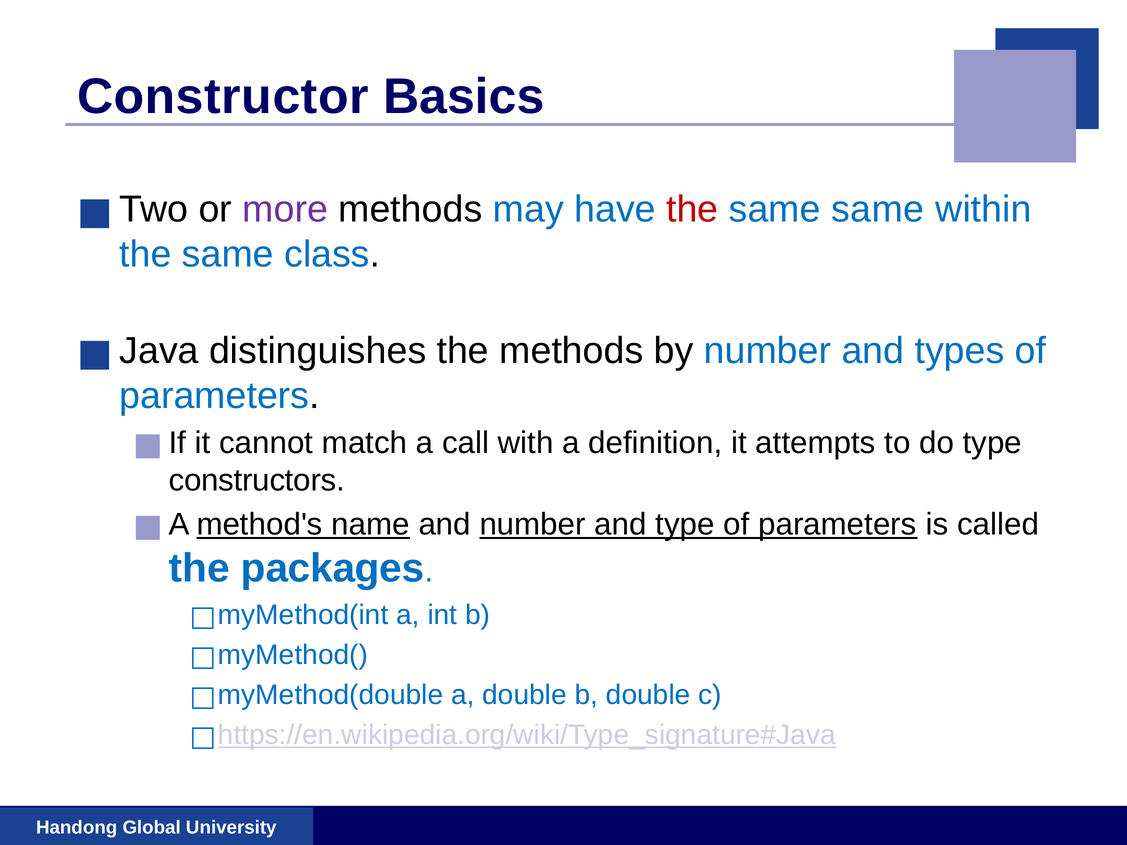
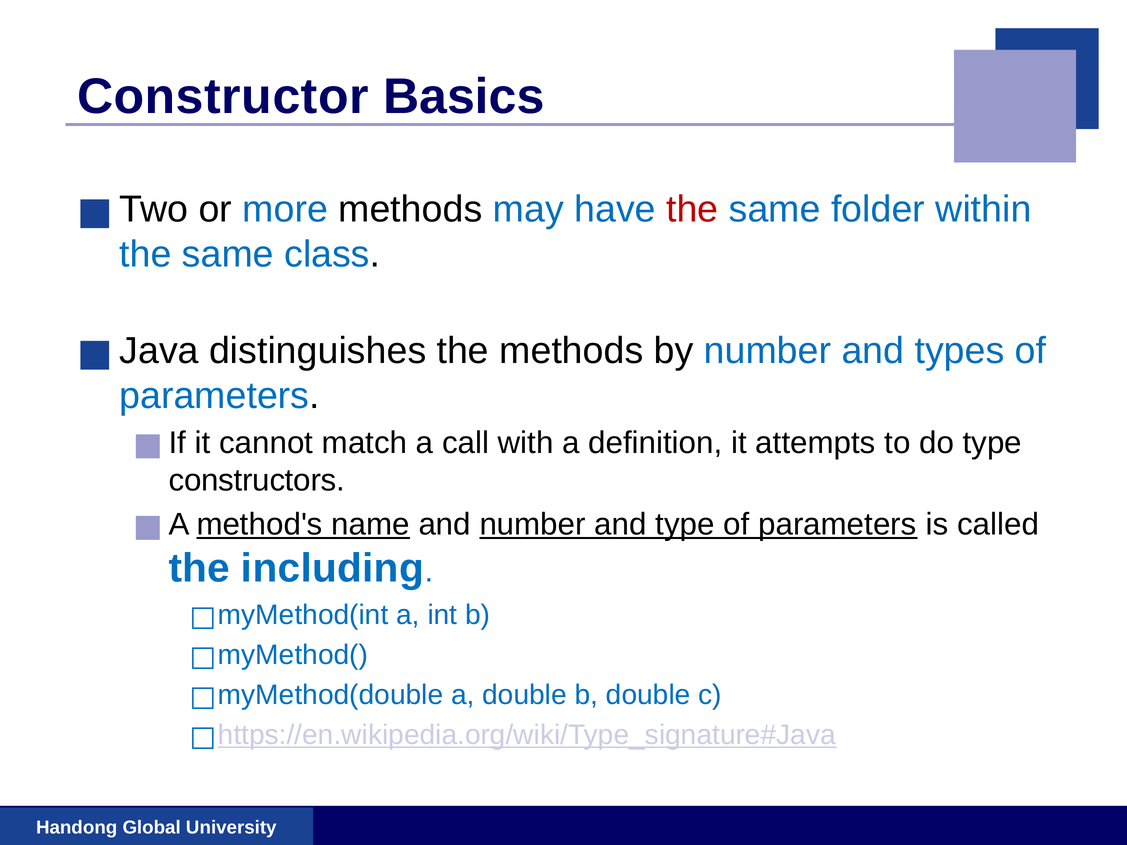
more colour: purple -> blue (285, 209)
same same: same -> folder (878, 209)
packages: packages -> including (332, 568)
